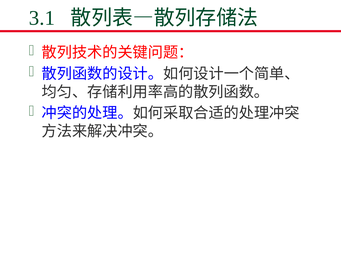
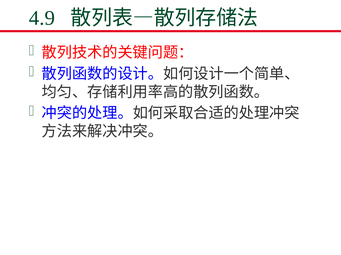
3.1: 3.1 -> 4.9 (42, 18)
